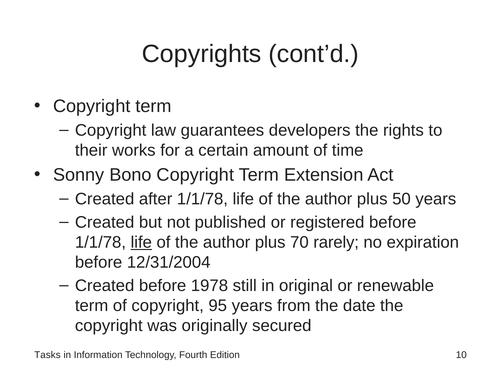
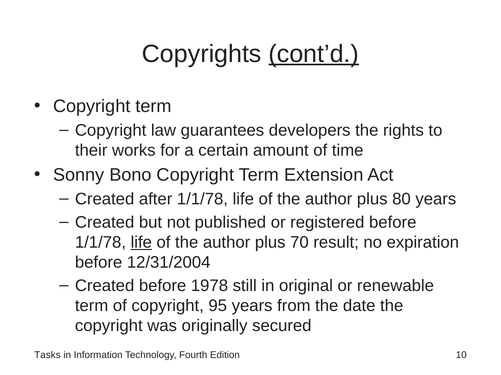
cont’d underline: none -> present (314, 54)
50: 50 -> 80 (401, 199)
rarely: rarely -> result (336, 243)
